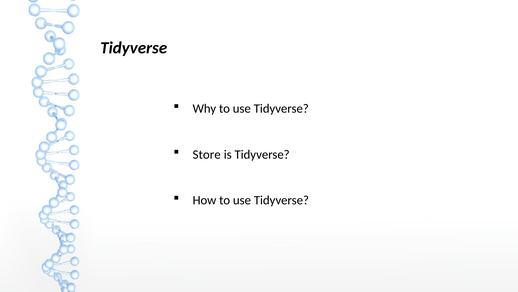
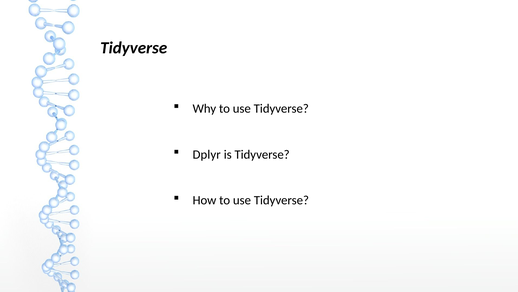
Store: Store -> Dplyr (207, 155)
